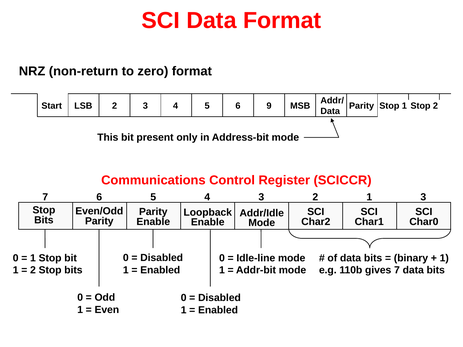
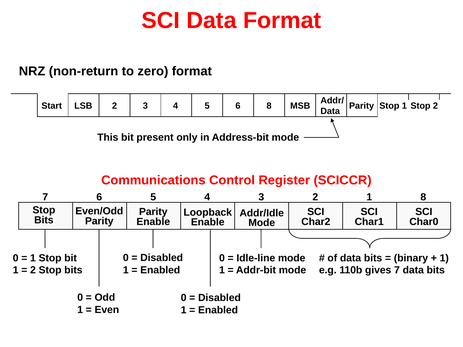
6 9: 9 -> 8 (269, 106)
1 3: 3 -> 8 (423, 197)
